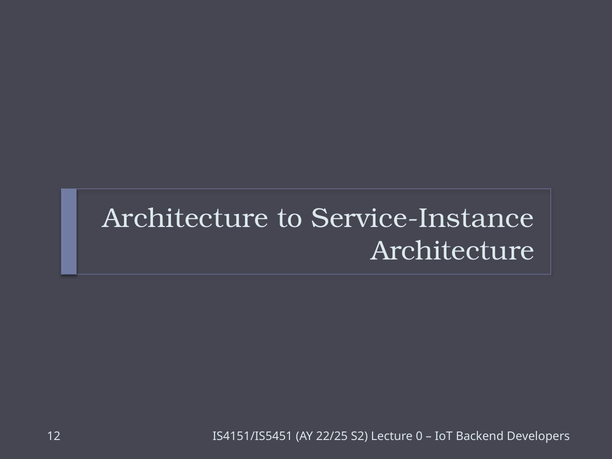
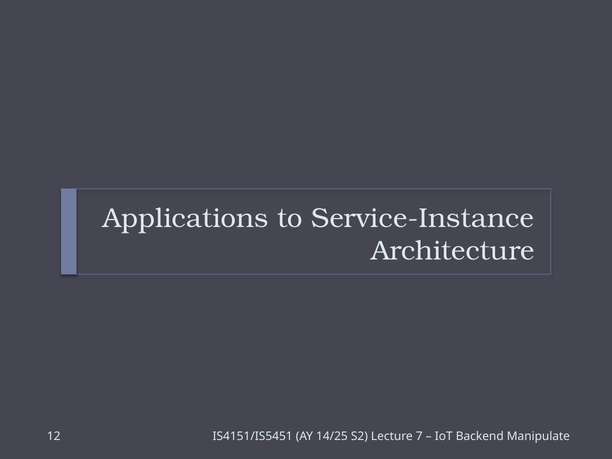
Architecture: Architecture -> Applications (186, 218)
22/25: 22/25 -> 14/25 (332, 436)
0: 0 -> 7 (419, 436)
Developers: Developers -> Manipulate (538, 436)
